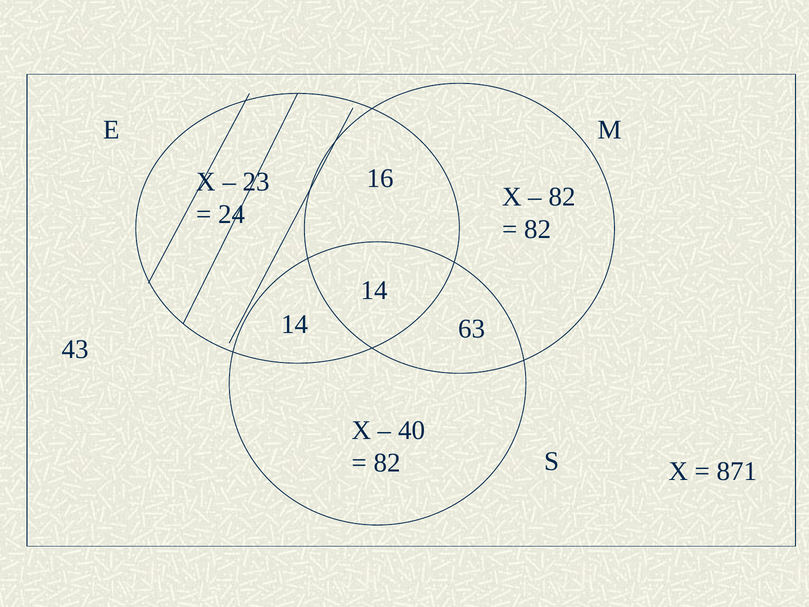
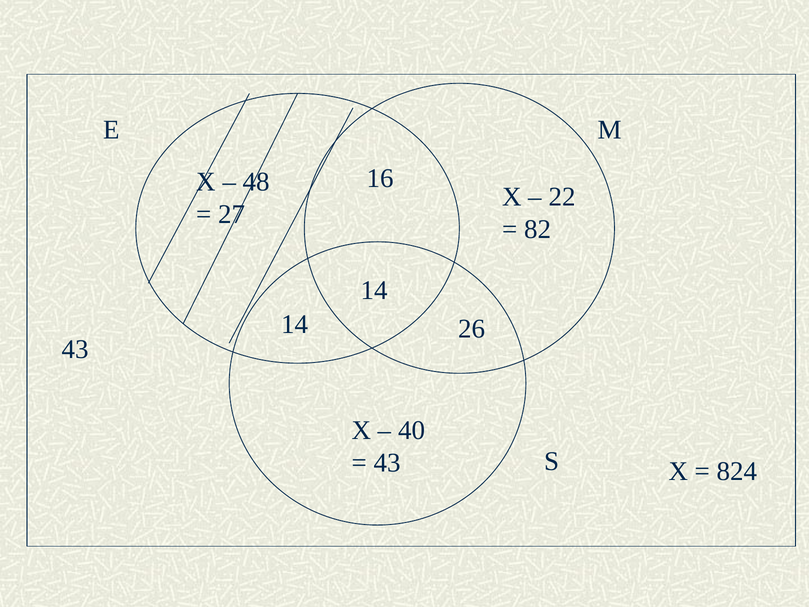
23: 23 -> 48 (256, 182)
82: 82 -> 22 (562, 197)
24: 24 -> 27 (232, 214)
63: 63 -> 26 (472, 329)
82: 82 -> 43 (387, 463)
871: 871 -> 824 (737, 471)
